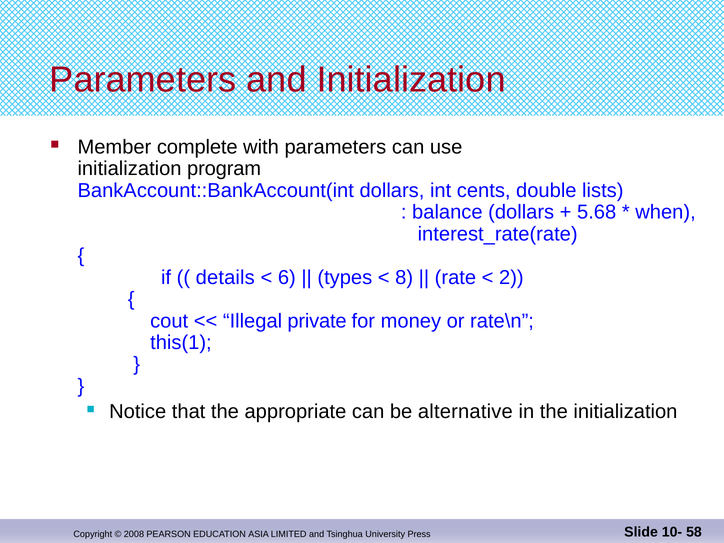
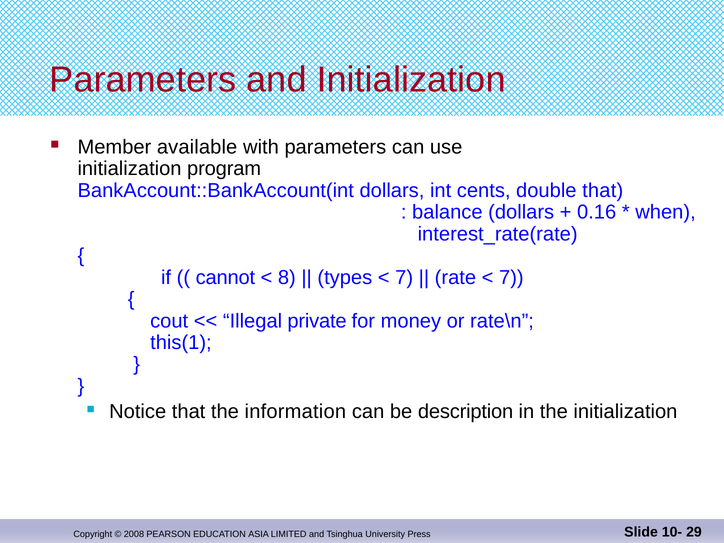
complete: complete -> available (197, 147)
double lists: lists -> that (603, 191)
5.68: 5.68 -> 0.16 (597, 212)
details: details -> cannot (225, 277)
6: 6 -> 8 (287, 277)
8: 8 -> 7 (404, 277)
2: 2 -> 7 (511, 277)
appropriate: appropriate -> information (295, 412)
alternative: alternative -> description (466, 412)
58: 58 -> 29 (694, 532)
